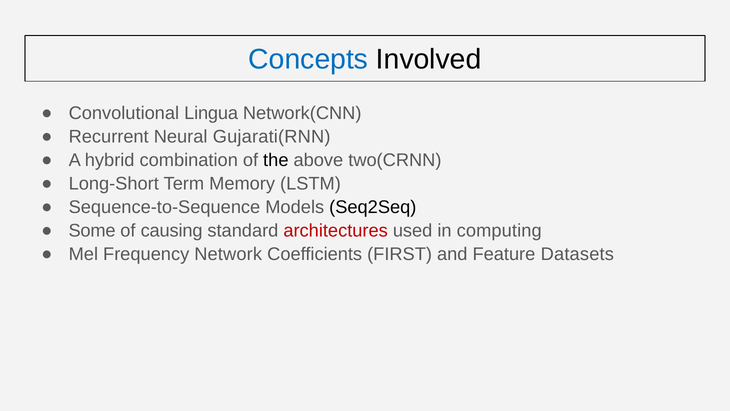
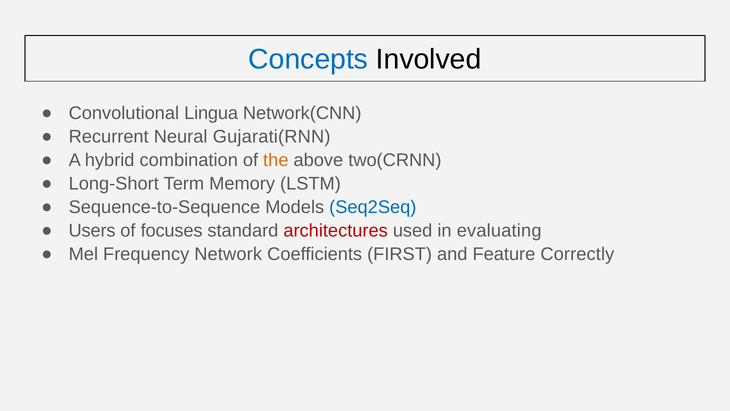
the colour: black -> orange (276, 160)
Seq2Seq colour: black -> blue (373, 207)
Some: Some -> Users (92, 230)
causing: causing -> focuses (172, 230)
computing: computing -> evaluating (499, 230)
Datasets: Datasets -> Correctly (577, 254)
